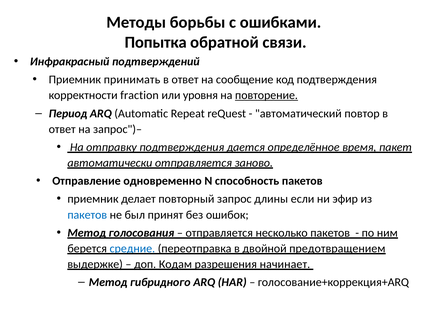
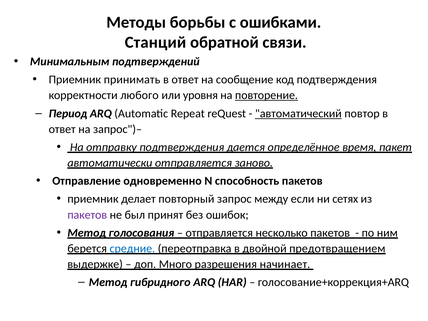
Попытка: Попытка -> Станций (155, 42)
Инфракрасный: Инфракрасный -> Минимальным (70, 62)
fraction: fraction -> любого (139, 95)
автоматический underline: none -> present (298, 113)
длины: длины -> между (271, 199)
эфир: эфир -> сетях (345, 199)
пакетов colour: blue -> purple (87, 215)
Кодам: Кодам -> Много (175, 264)
